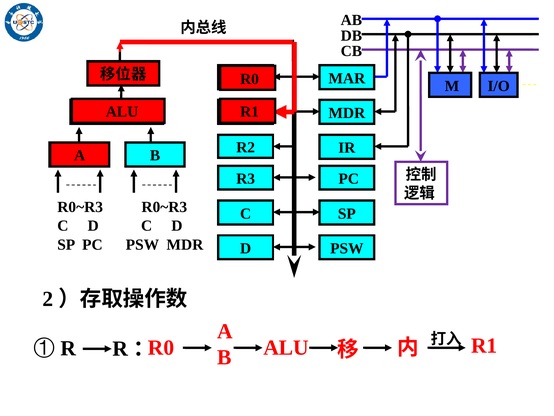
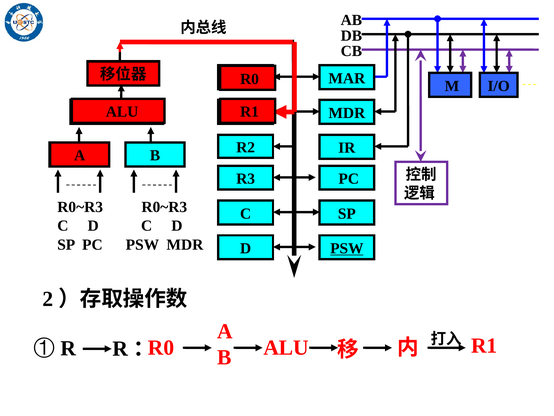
PSW underline: none -> present (347, 248)
